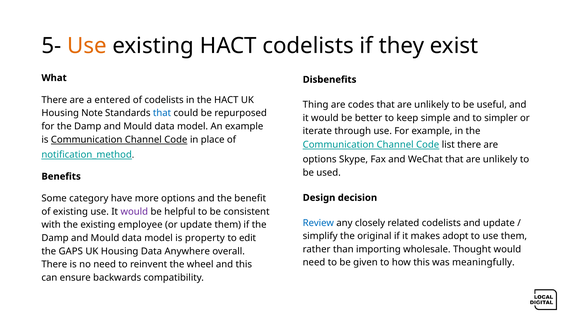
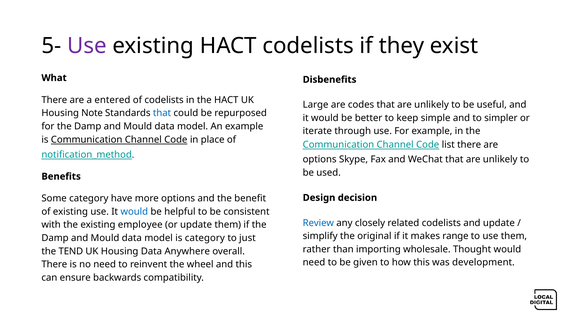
Use colour: orange -> purple (87, 46)
Thing: Thing -> Large (316, 105)
would colour: purple -> blue (134, 212)
adopt: adopt -> range (455, 236)
is property: property -> category (205, 238)
edit: edit -> just (247, 238)
GAPS: GAPS -> TEND (71, 251)
meaningfully: meaningfully -> development (483, 262)
